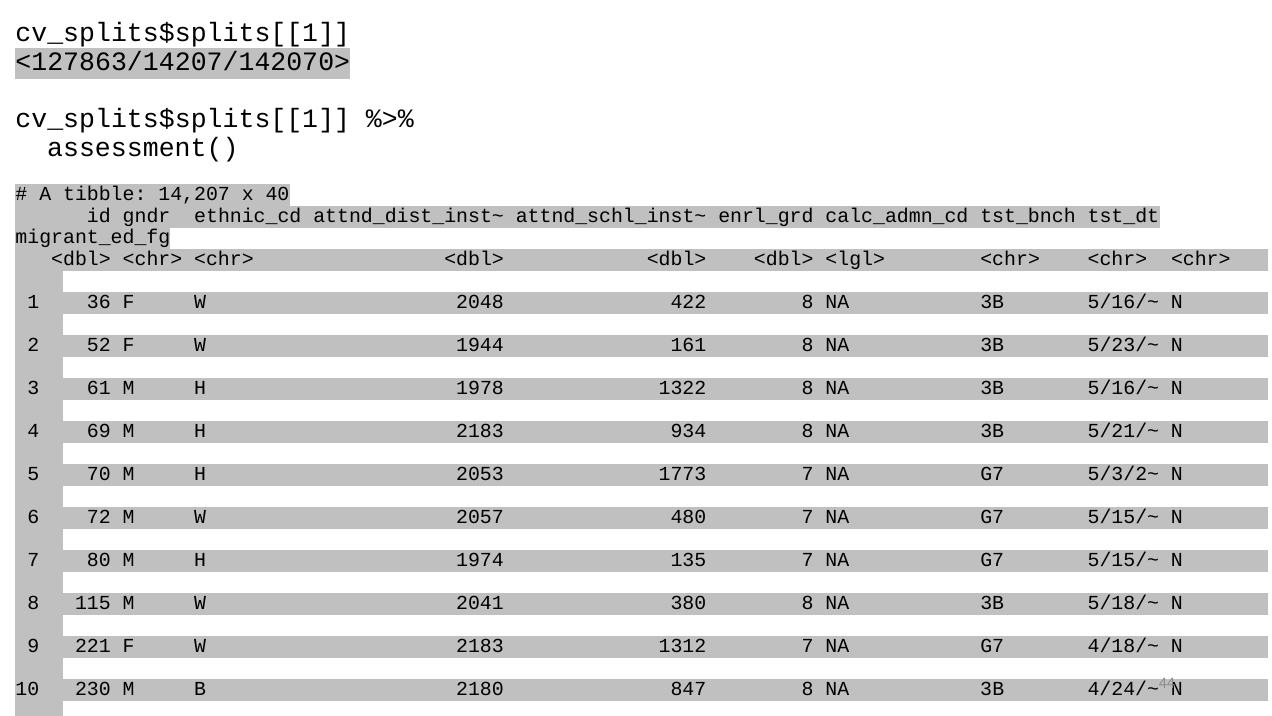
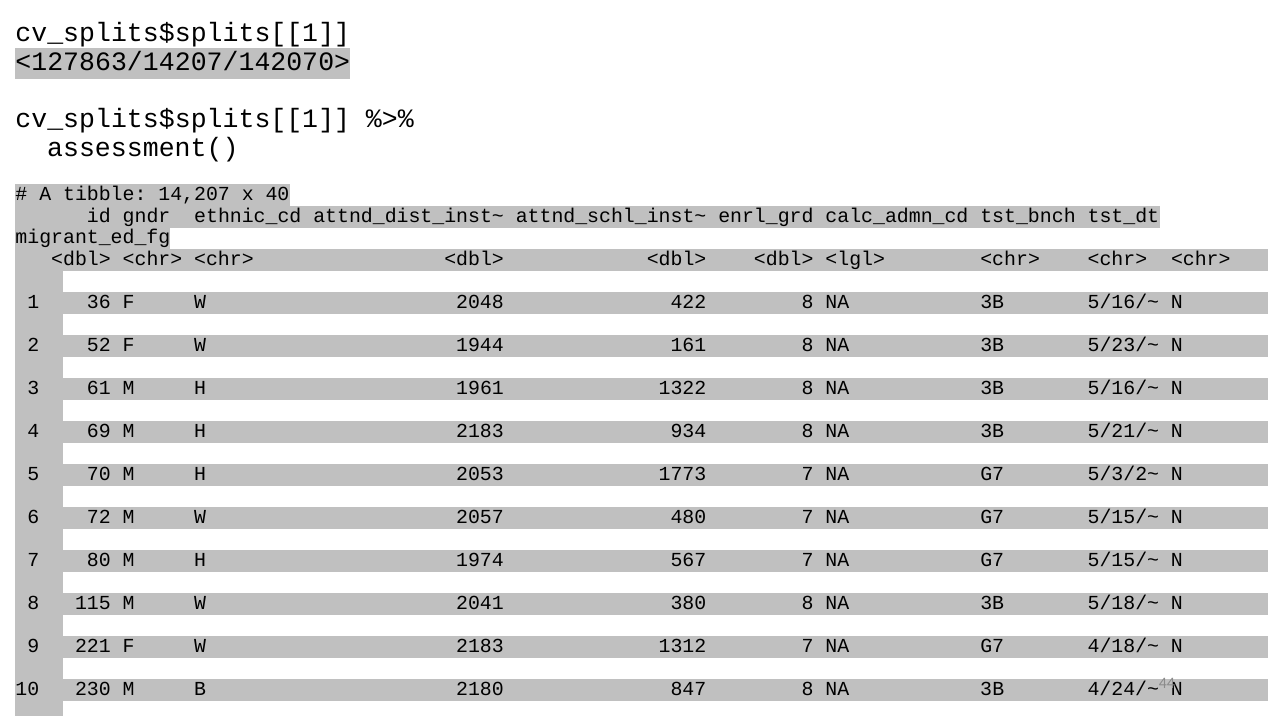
1978: 1978 -> 1961 (480, 388)
135: 135 -> 567 (688, 559)
